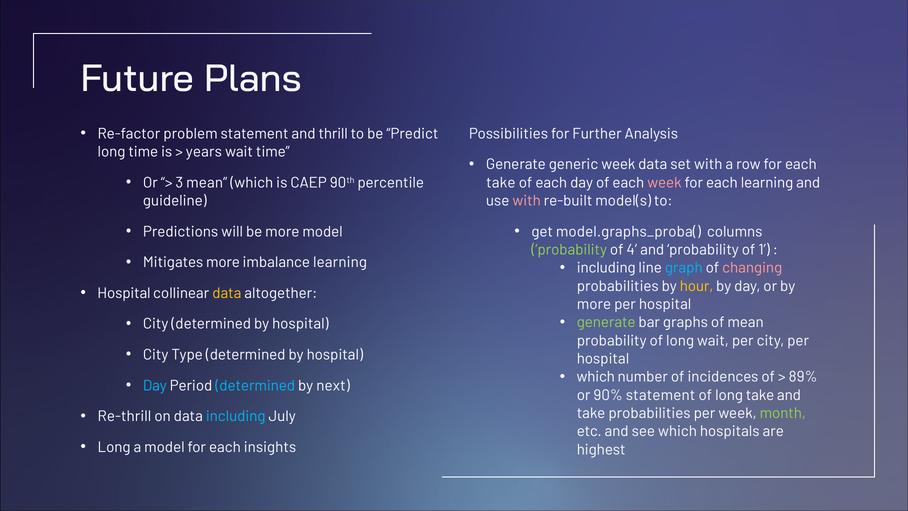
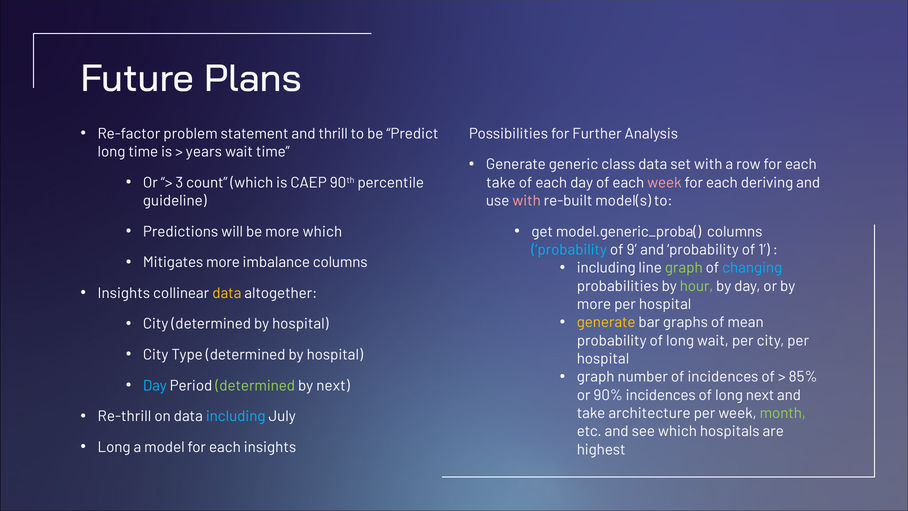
generic week: week -> class (618, 164)
3 mean: mean -> count (207, 183)
each learning: learning -> deriving (767, 183)
more model: model -> which (322, 232)
model.graphs_proba(: model.graphs_proba( -> model.generic_proba( (628, 232)
probability colour: light green -> light blue (569, 250)
4: 4 -> 9 (632, 250)
imbalance learning: learning -> columns (340, 262)
graph colour: light blue -> light green (684, 268)
changing colour: pink -> light blue (752, 268)
hour colour: yellow -> light green (697, 286)
Hospital: Hospital -> Insights (124, 293)
generate colour: light green -> yellow (606, 322)
which: which -> graph (596, 377)
89%: 89% -> 85% (803, 377)
determined colour: light blue -> light green (255, 385)
90% statement: statement -> incidences (661, 395)
long take: take -> next (760, 395)
take probabilities: probabilities -> architecture (649, 413)
